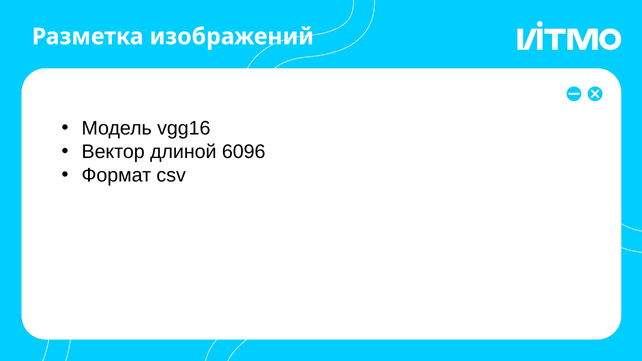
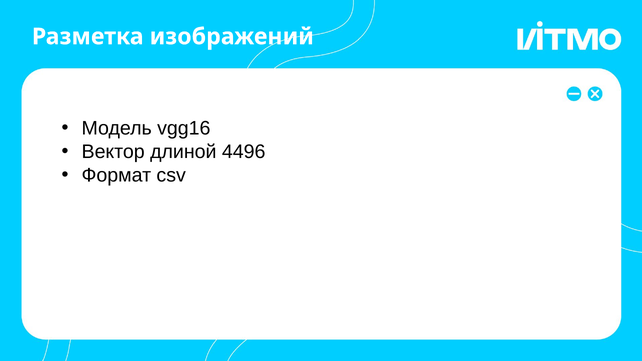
6096: 6096 -> 4496 (244, 152)
